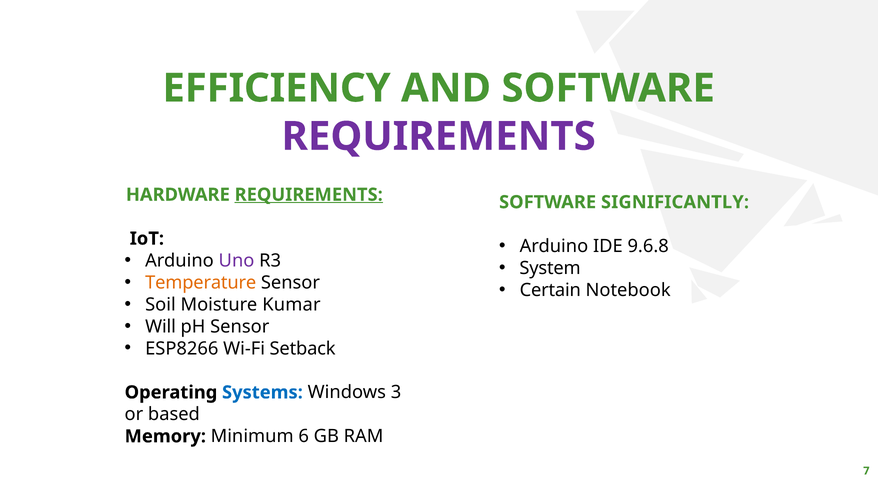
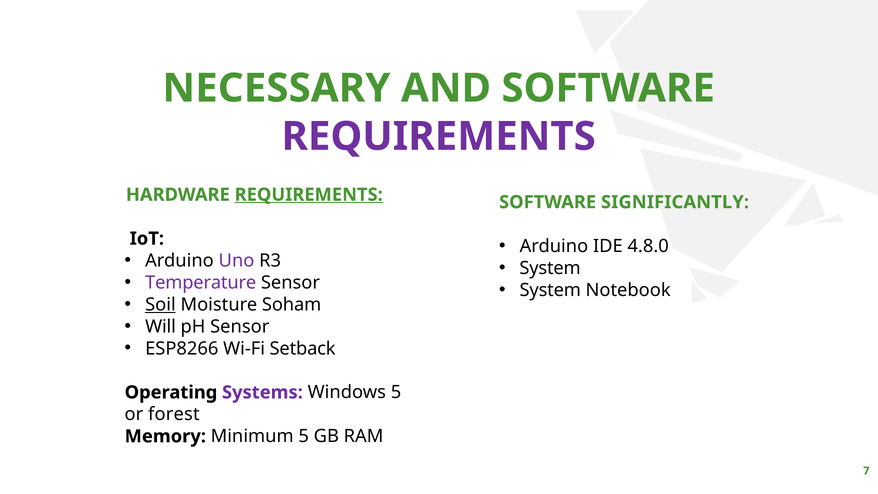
EFFICIENCY: EFFICIENCY -> NECESSARY (276, 88)
9.6.8: 9.6.8 -> 4.8.0 (648, 246)
Temperature colour: orange -> purple (201, 283)
Certain: Certain -> System (550, 290)
Soil underline: none -> present (160, 304)
Kumar: Kumar -> Soham (292, 304)
Systems colour: blue -> purple (262, 392)
Windows 3: 3 -> 5 (396, 392)
based: based -> forest (174, 414)
Minimum 6: 6 -> 5 (304, 436)
